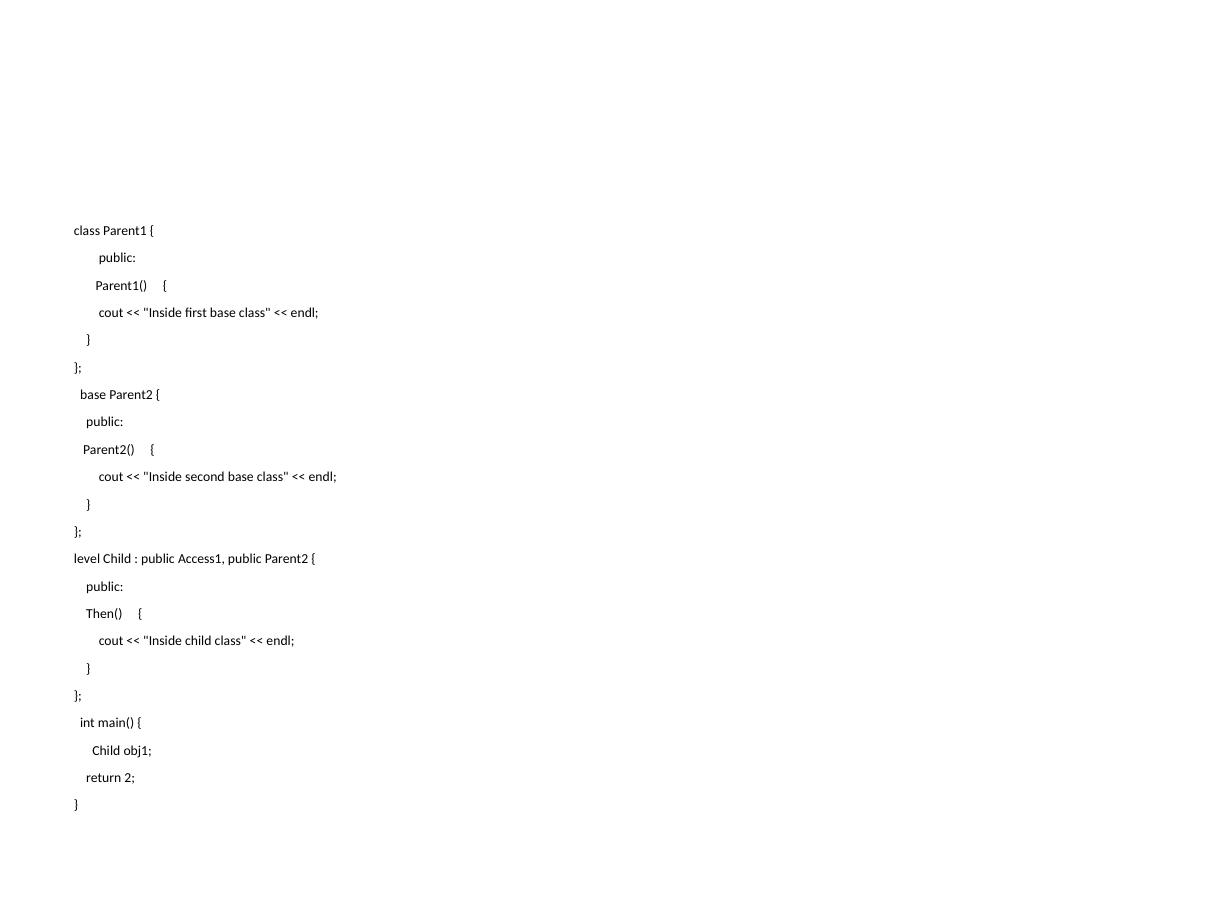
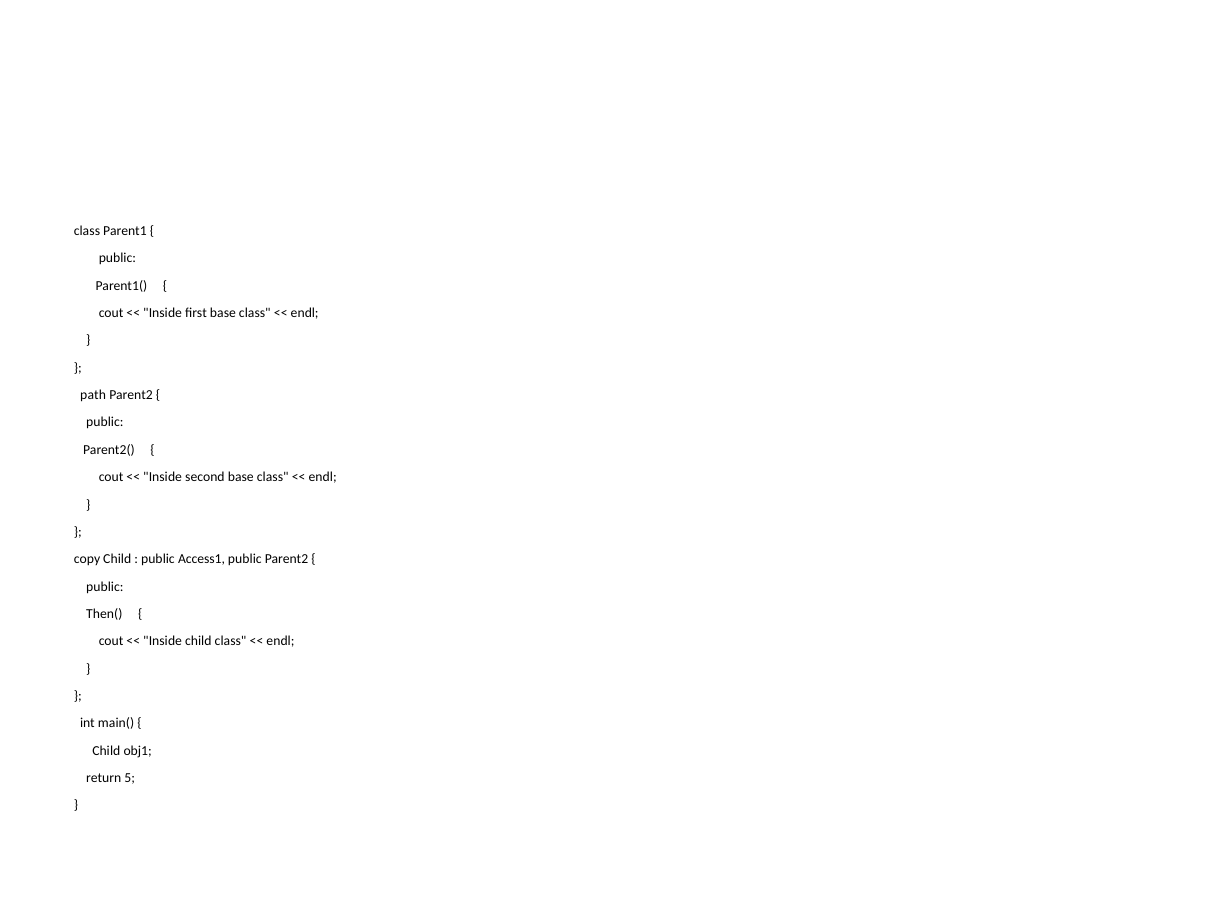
base: base -> path (93, 395)
level: level -> copy (87, 559)
2: 2 -> 5 (130, 778)
